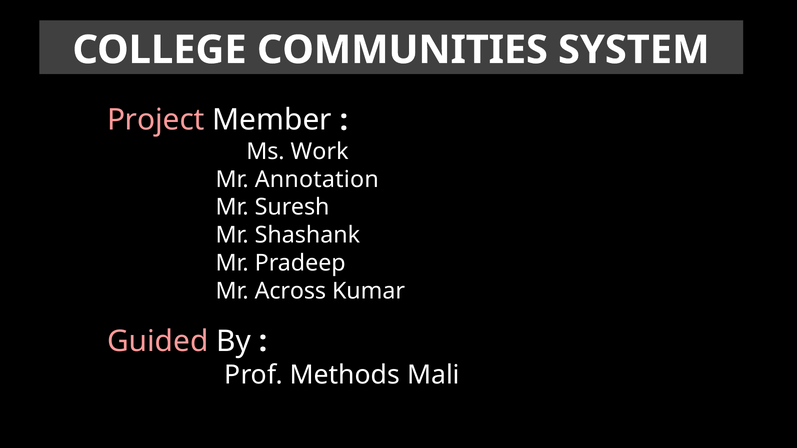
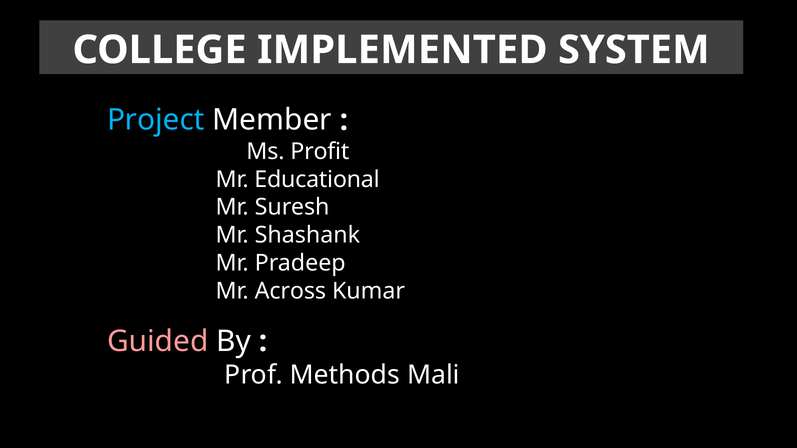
COMMUNITIES: COMMUNITIES -> IMPLEMENTED (402, 50)
Project colour: pink -> light blue (156, 120)
Work: Work -> Profit (320, 152)
Annotation: Annotation -> Educational (317, 180)
